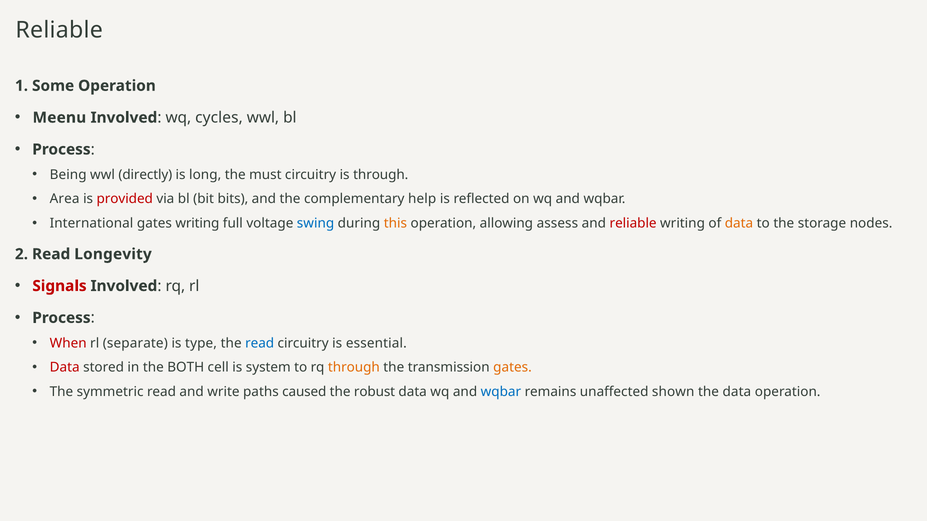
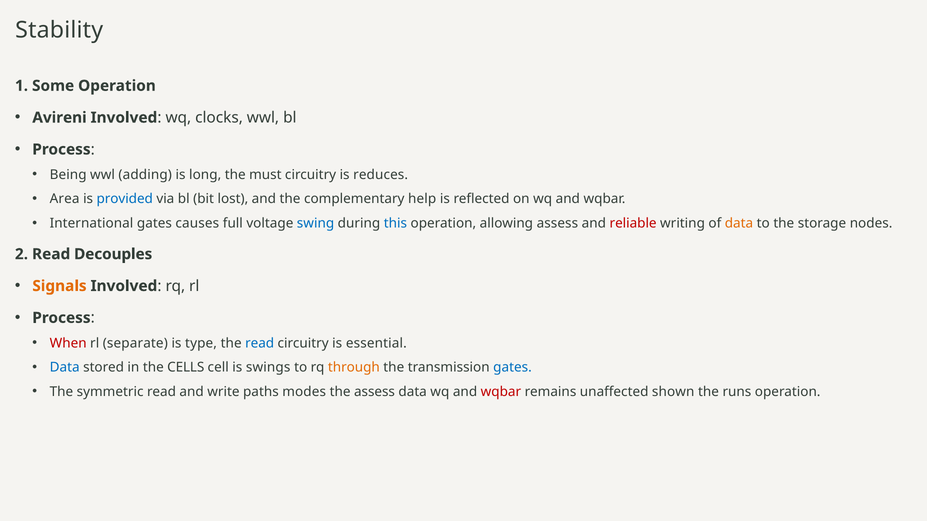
Reliable: Reliable -> Stability (59, 30)
Meenu: Meenu -> Avireni (59, 118)
cycles: cycles -> clocks (219, 118)
directly: directly -> adding (145, 175)
is through: through -> reduces (381, 175)
provided colour: red -> blue (125, 199)
bits: bits -> lost (233, 199)
gates writing: writing -> causes (197, 223)
this colour: orange -> blue (395, 223)
Longevity: Longevity -> Decouples (113, 254)
Signals colour: red -> orange (59, 286)
Data colour: red -> blue (65, 368)
BOTH: BOTH -> CELLS (186, 368)
system: system -> swings (268, 368)
gates colour: orange -> blue (513, 368)
caused: caused -> modes (304, 392)
the robust: robust -> assess (375, 392)
wqbar colour: blue -> red (501, 392)
the data: data -> runs (737, 392)
